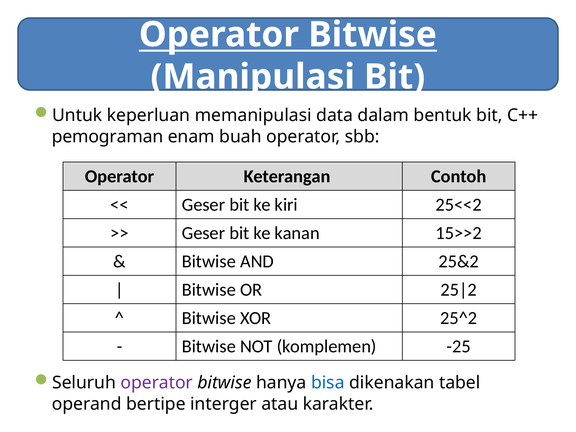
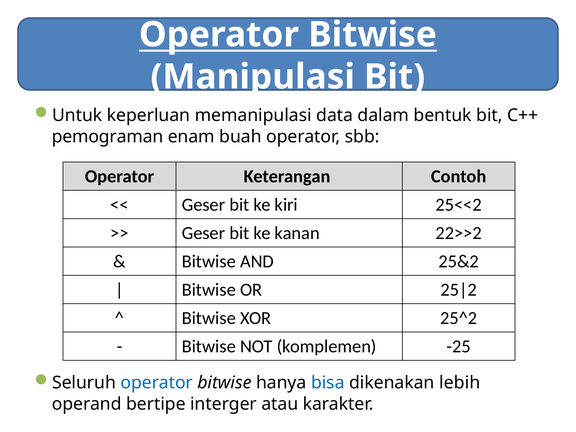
15>>2: 15>>2 -> 22>>2 (459, 233)
operator colour: purple -> blue (157, 383)
tabel: tabel -> lebih (460, 383)
